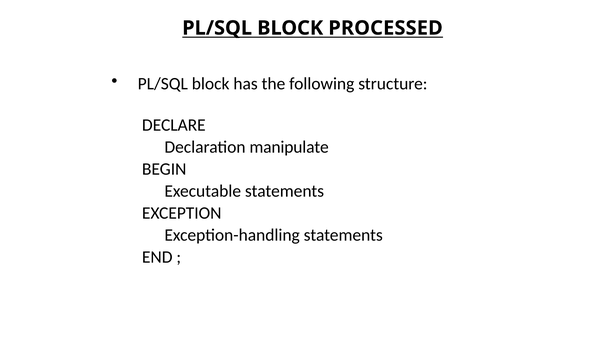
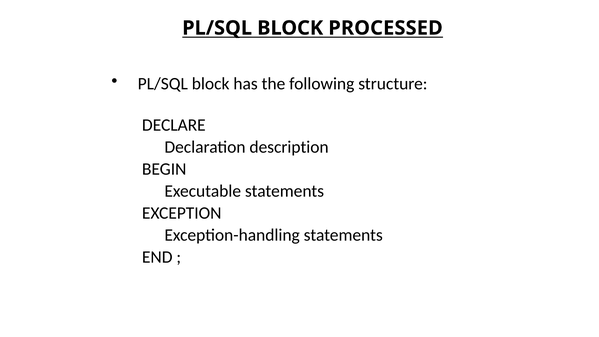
manipulate: manipulate -> description (289, 147)
